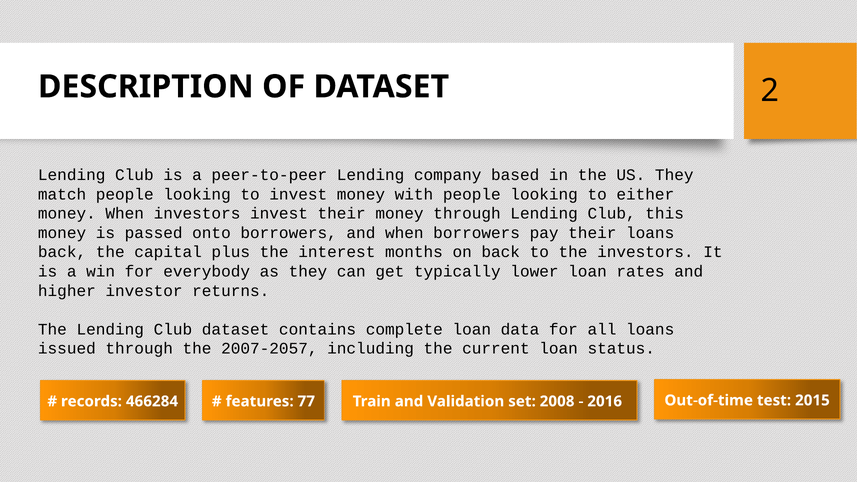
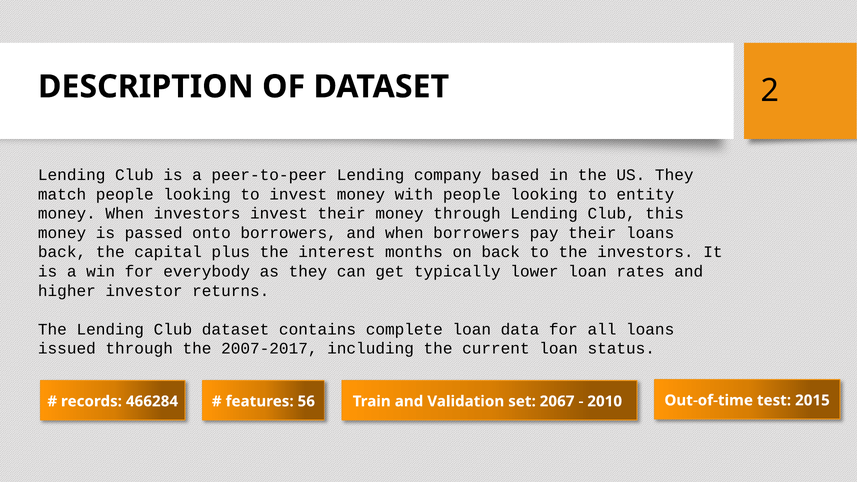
either: either -> entity (645, 194)
2007-2057: 2007-2057 -> 2007-2017 (269, 349)
77: 77 -> 56 (306, 401)
2008: 2008 -> 2067 (557, 401)
2016: 2016 -> 2010 (605, 401)
